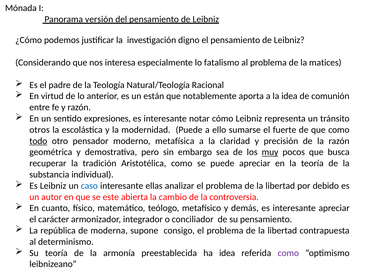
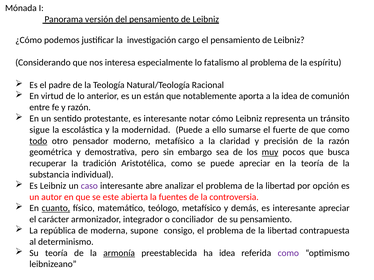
digno: digno -> cargo (189, 40)
matices: matices -> espíritu (325, 63)
expresiones: expresiones -> protestante (107, 119)
otros: otros -> sigue (40, 130)
moderno metafísica: metafísica -> metafísico (175, 141)
caso colour: blue -> purple (89, 186)
ellas: ellas -> abre (154, 186)
debido: debido -> opción (326, 186)
cambio: cambio -> fuentes (173, 197)
cuanto underline: none -> present (56, 209)
armonía underline: none -> present (119, 253)
